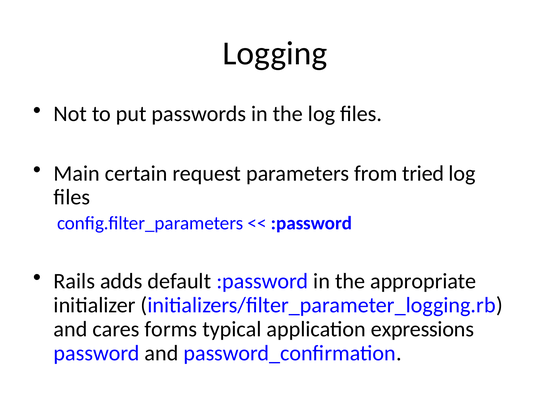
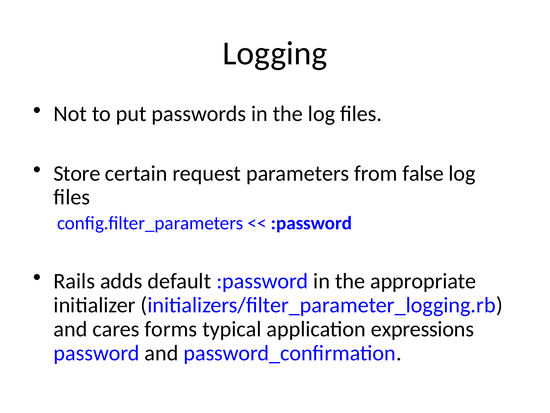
Main: Main -> Store (77, 173)
tried: tried -> false (423, 173)
